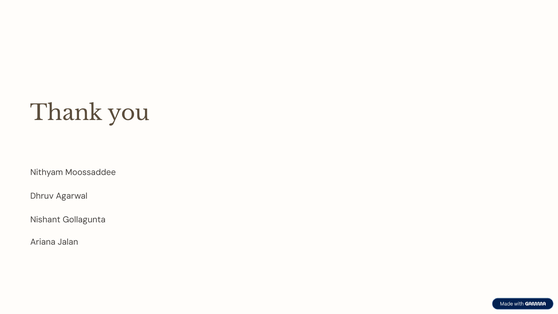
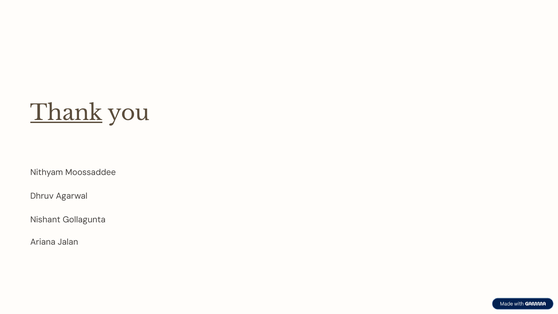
Thank underline: none -> present (66, 113)
